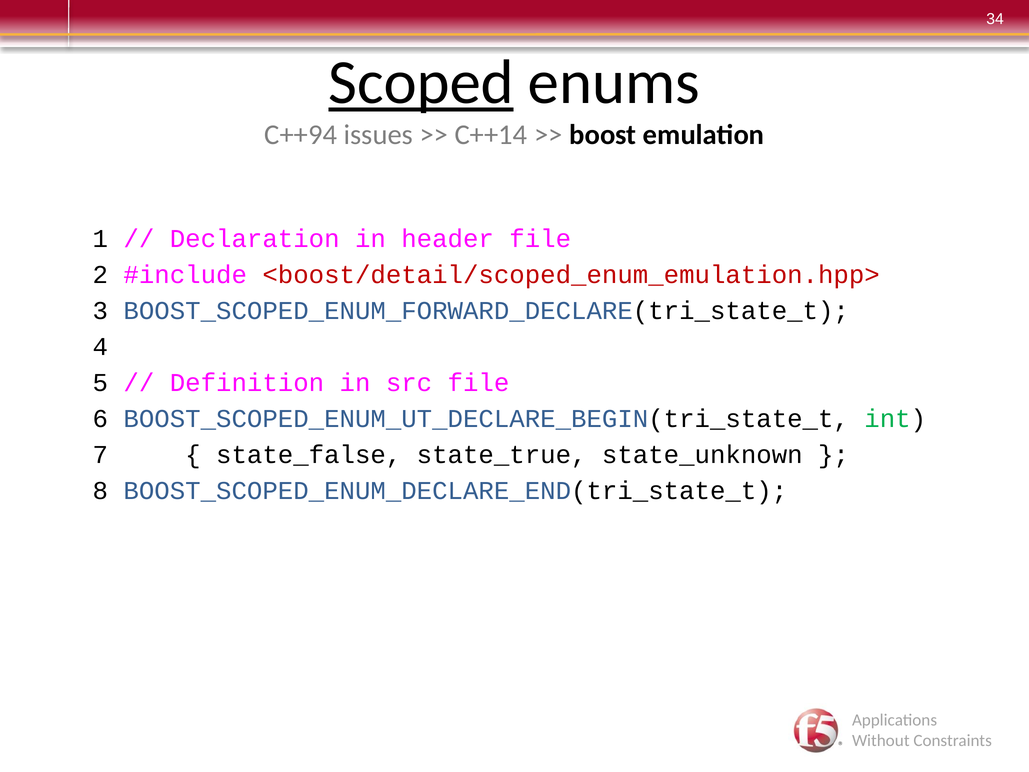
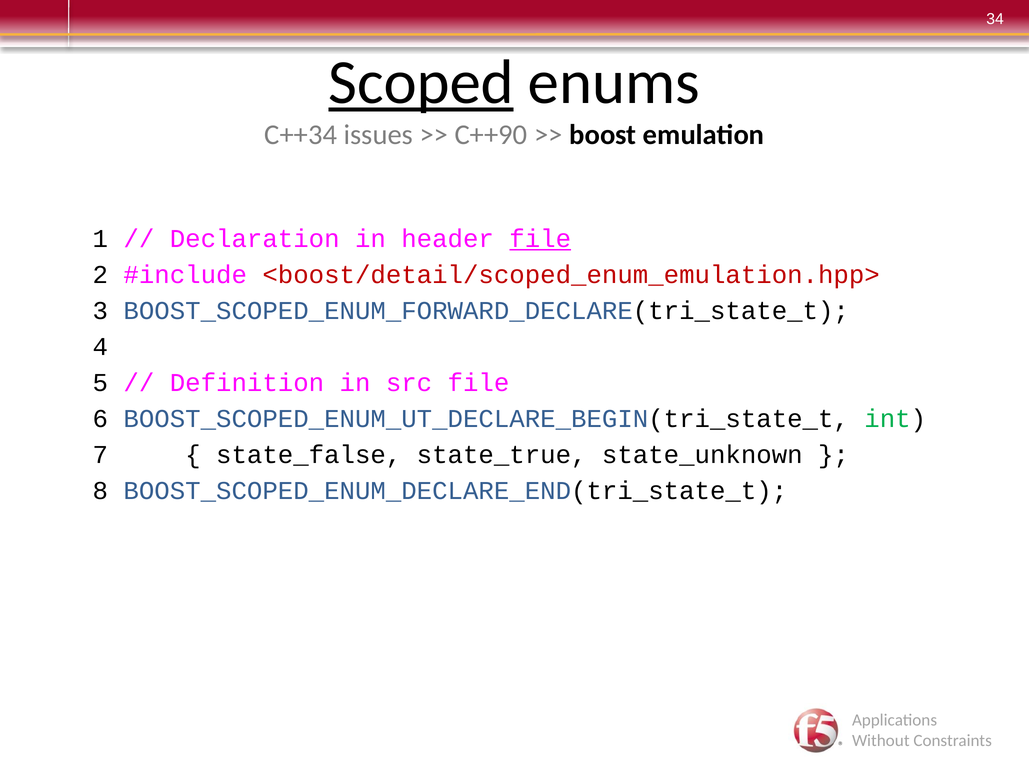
C++94: C++94 -> C++34 (301, 135)
C++14: C++14 -> C++90 (491, 135)
file underline: none -> present (540, 238)
